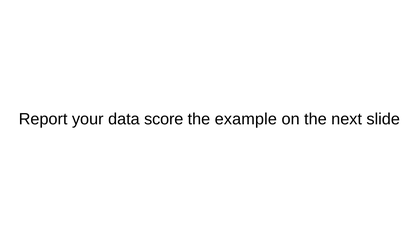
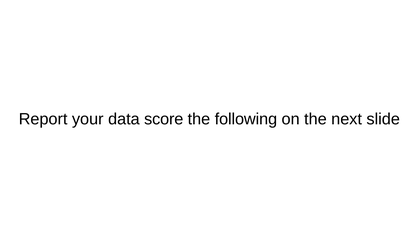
example: example -> following (246, 119)
